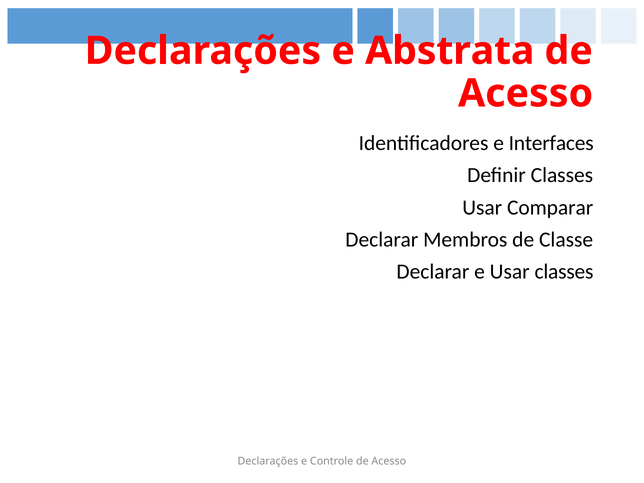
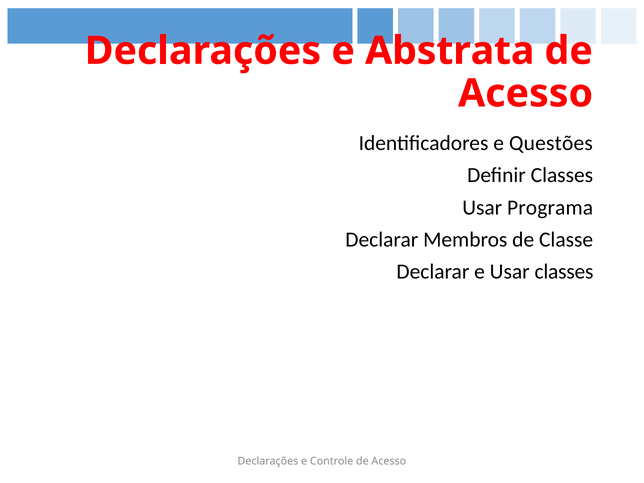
Interfaces: Interfaces -> Questões (551, 143)
Comparar: Comparar -> Programa (550, 208)
